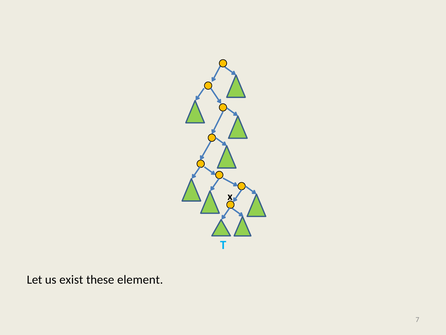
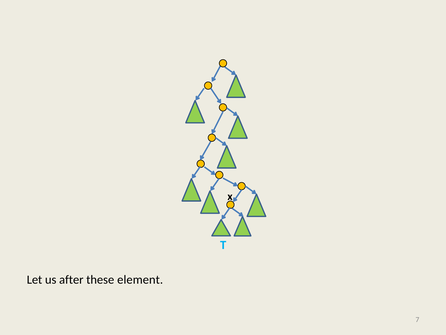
exist: exist -> after (71, 279)
